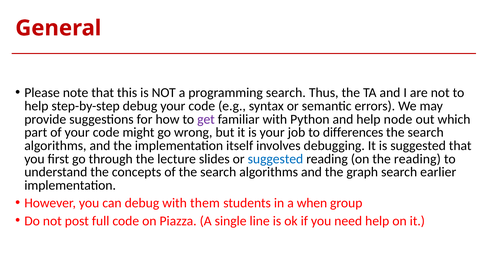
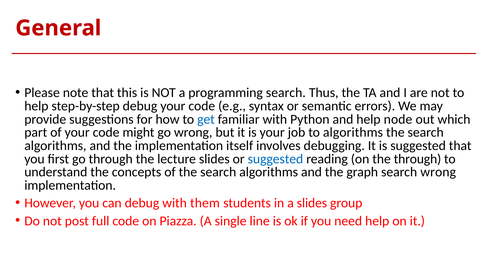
get colour: purple -> blue (206, 119)
to differences: differences -> algorithms (353, 132)
the reading: reading -> through (418, 159)
search earlier: earlier -> wrong (438, 172)
a when: when -> slides (312, 203)
